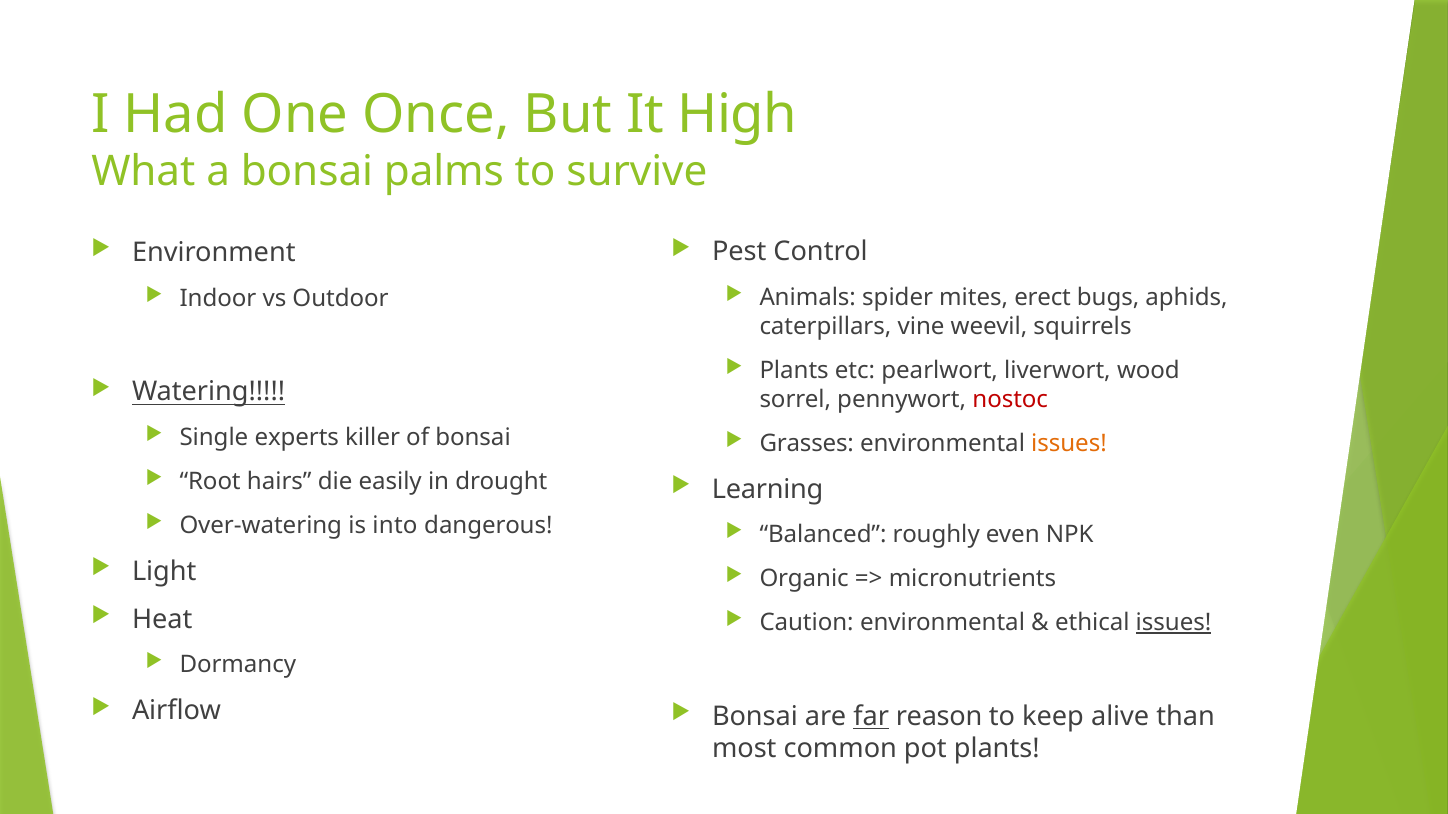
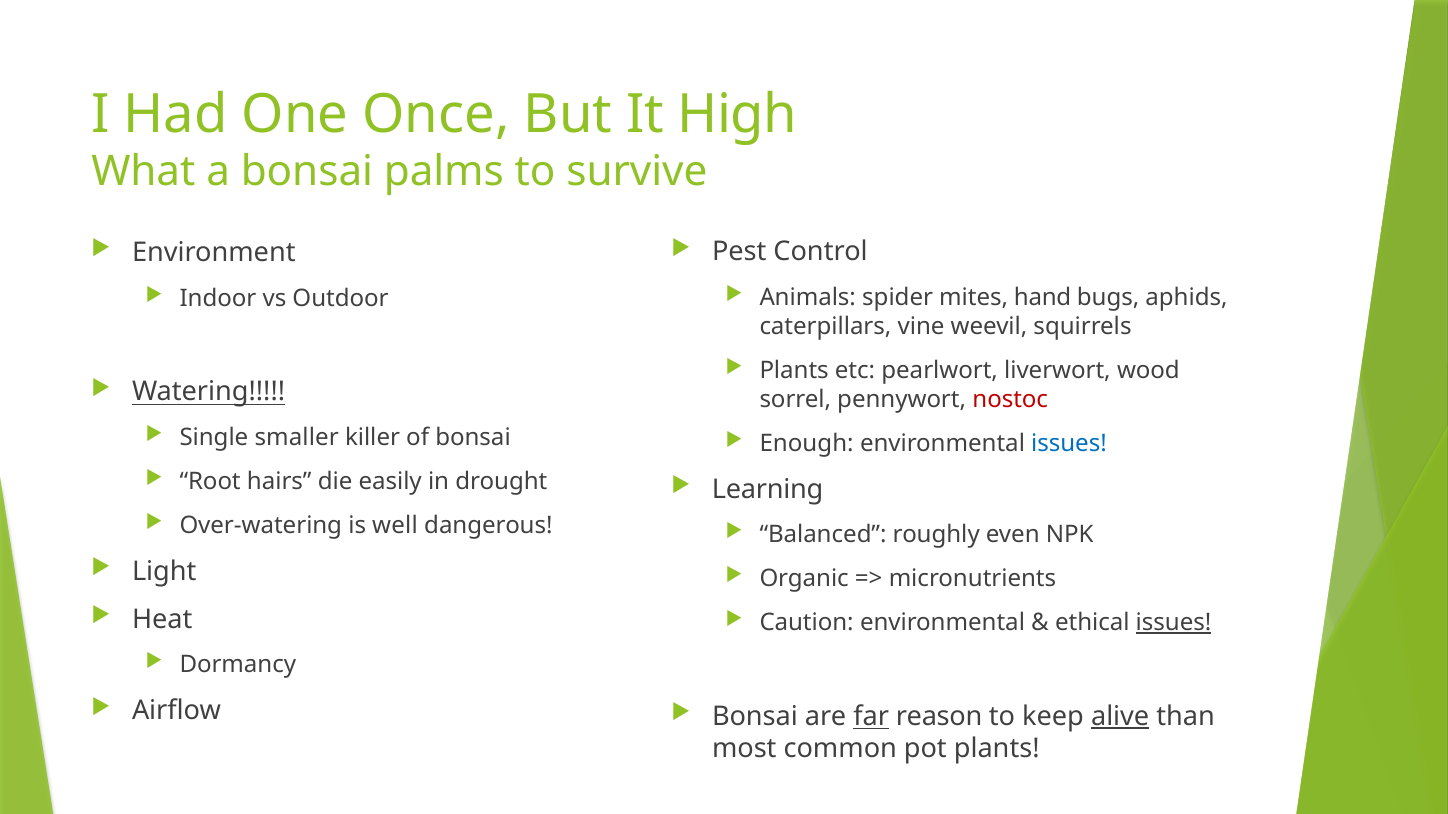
erect: erect -> hand (1043, 298)
experts: experts -> smaller (297, 438)
Grasses: Grasses -> Enough (807, 443)
issues colour: orange -> blue (1069, 443)
into: into -> well (395, 526)
alive underline: none -> present (1120, 717)
